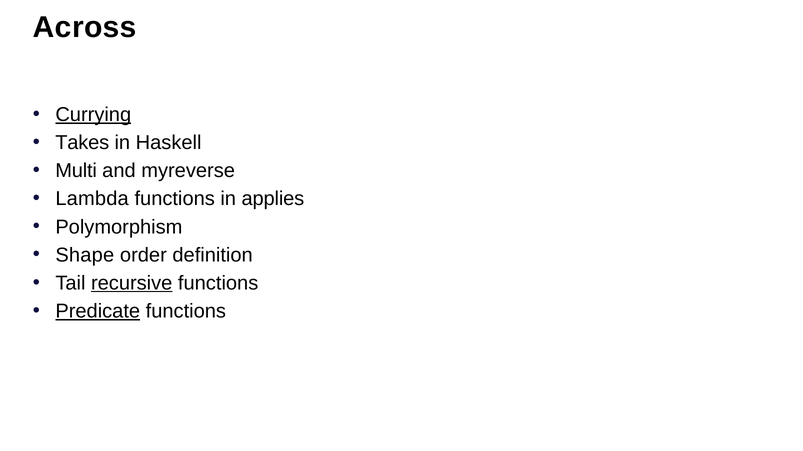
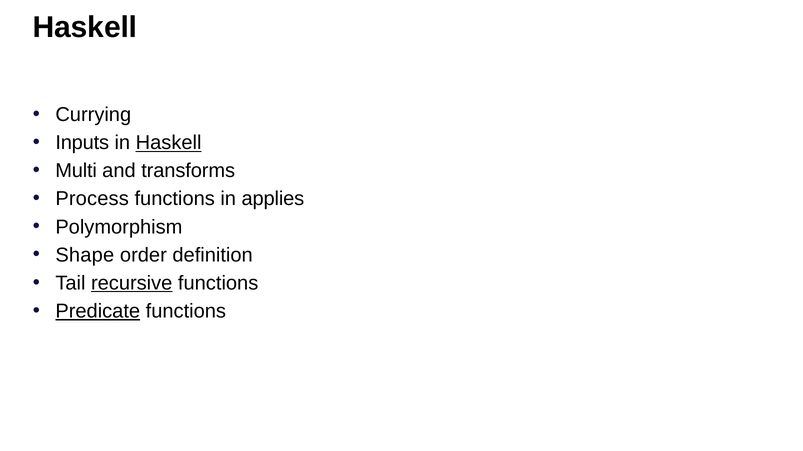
Across: Across -> Haskell (85, 27)
Currying underline: present -> none (93, 115)
Takes: Takes -> Inputs (82, 143)
Haskell underline: none -> present (169, 143)
myreverse: myreverse -> transforms (188, 171)
Lambda: Lambda -> Process (92, 199)
